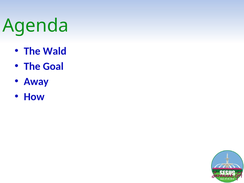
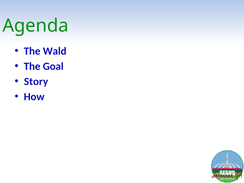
Away: Away -> Story (36, 82)
